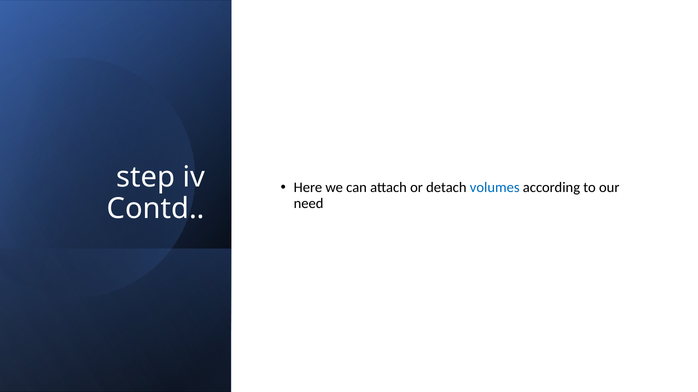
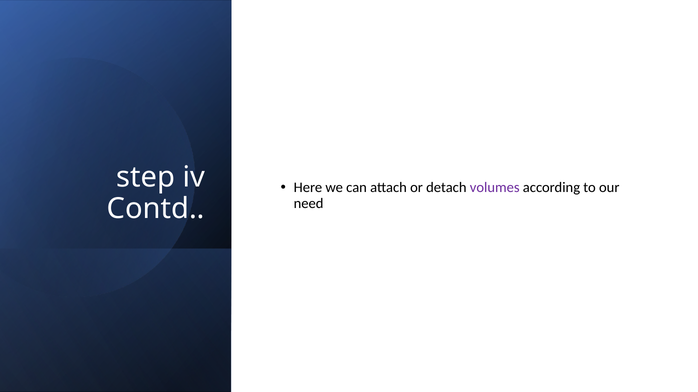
volumes colour: blue -> purple (495, 188)
